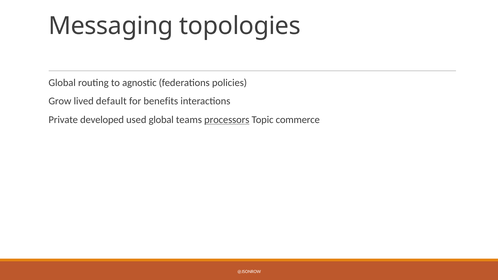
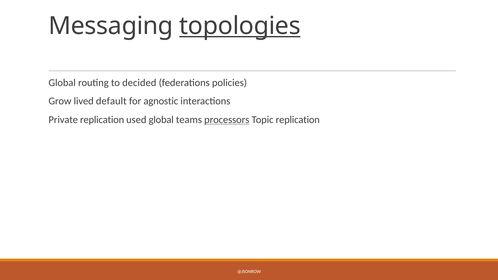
topologies underline: none -> present (240, 26)
agnostic: agnostic -> decided (139, 83)
benefits: benefits -> agnostic (161, 101)
Private developed: developed -> replication (102, 120)
Topic commerce: commerce -> replication (298, 120)
